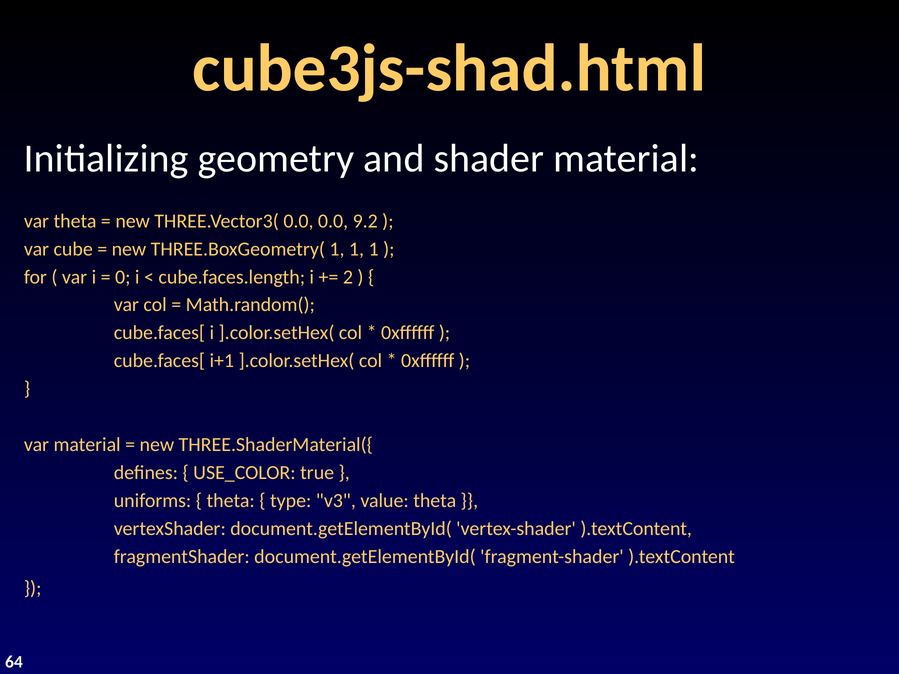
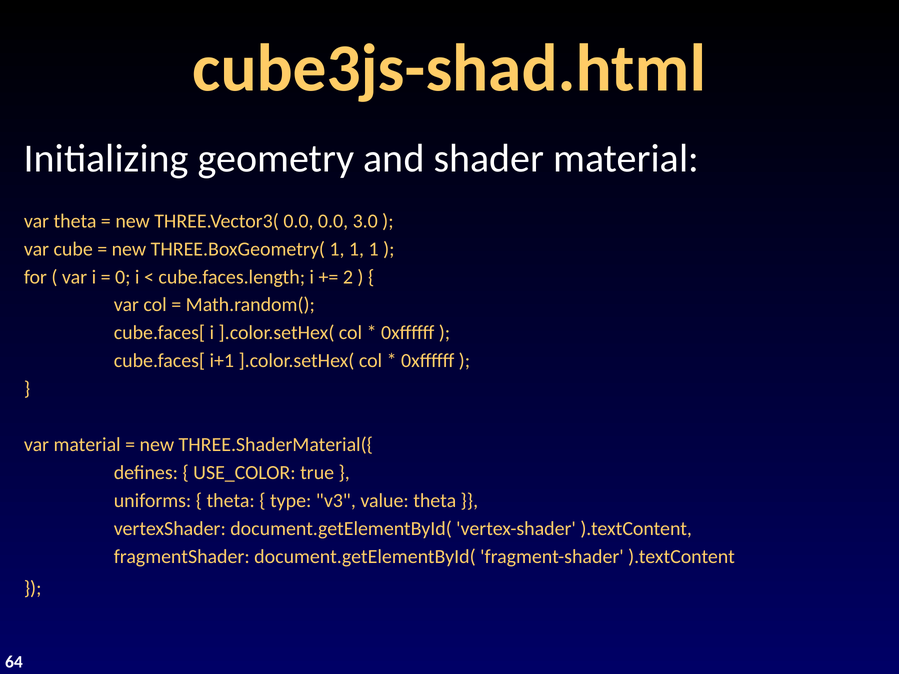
9.2: 9.2 -> 3.0 (365, 221)
